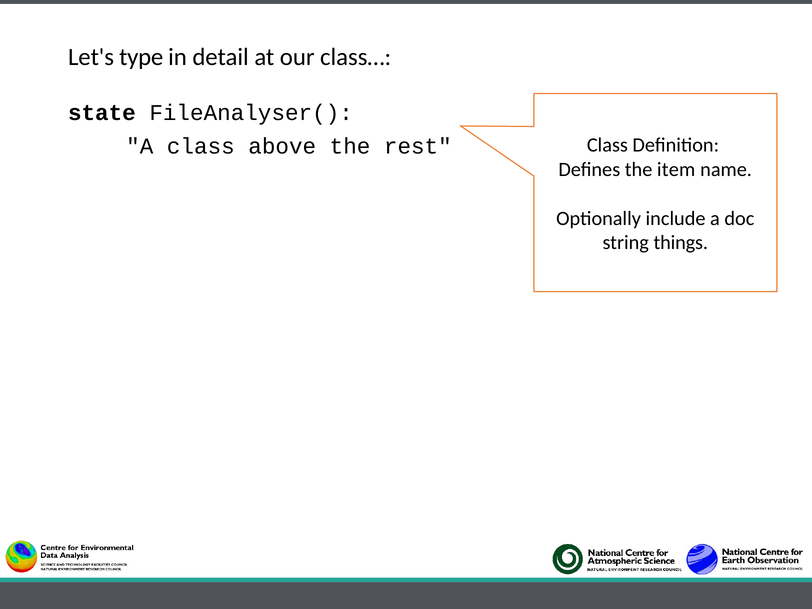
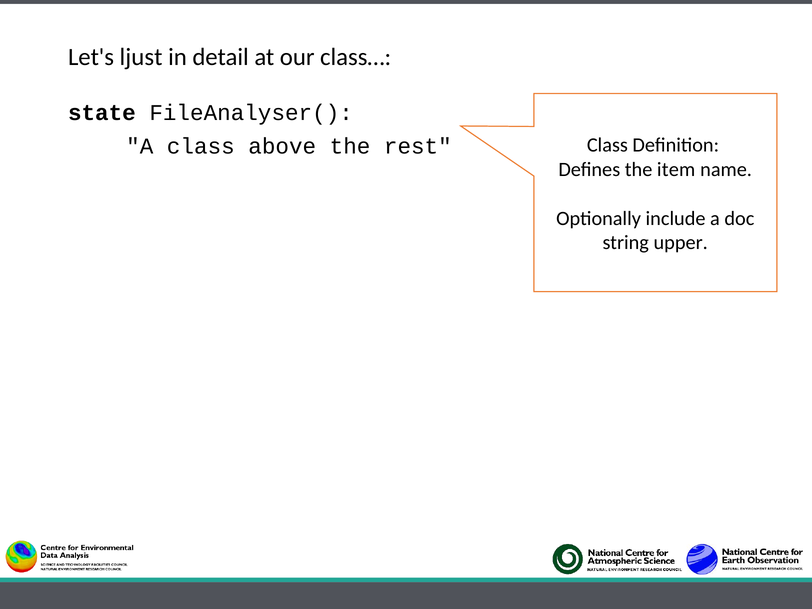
type: type -> ljust (141, 57)
things: things -> upper (681, 243)
